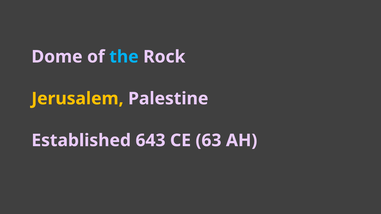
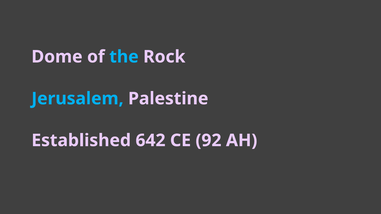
Jerusalem colour: yellow -> light blue (77, 99)
643: 643 -> 642 (150, 141)
63: 63 -> 92 (208, 141)
